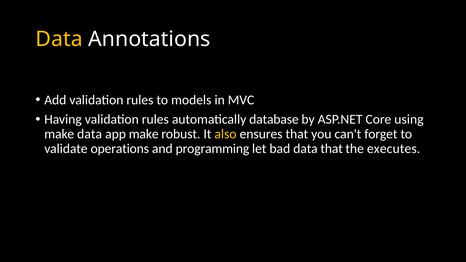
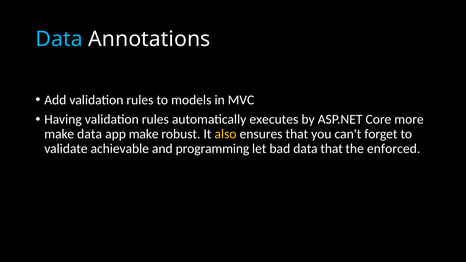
Data colour: yellow -> light blue (59, 39)
database: database -> executes (274, 120)
using: using -> more (409, 120)
operations: operations -> achievable (120, 149)
executes: executes -> enforced (394, 149)
